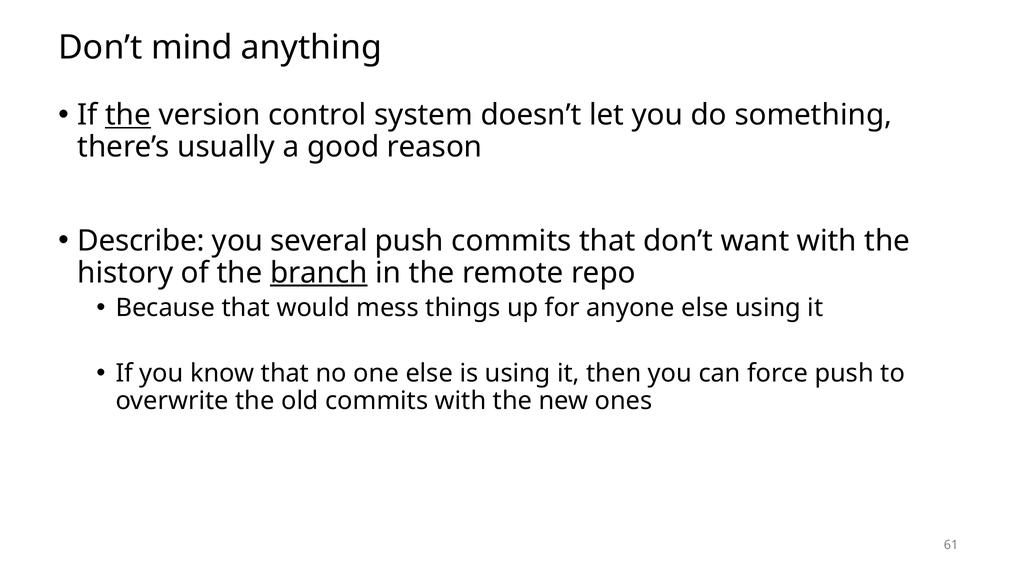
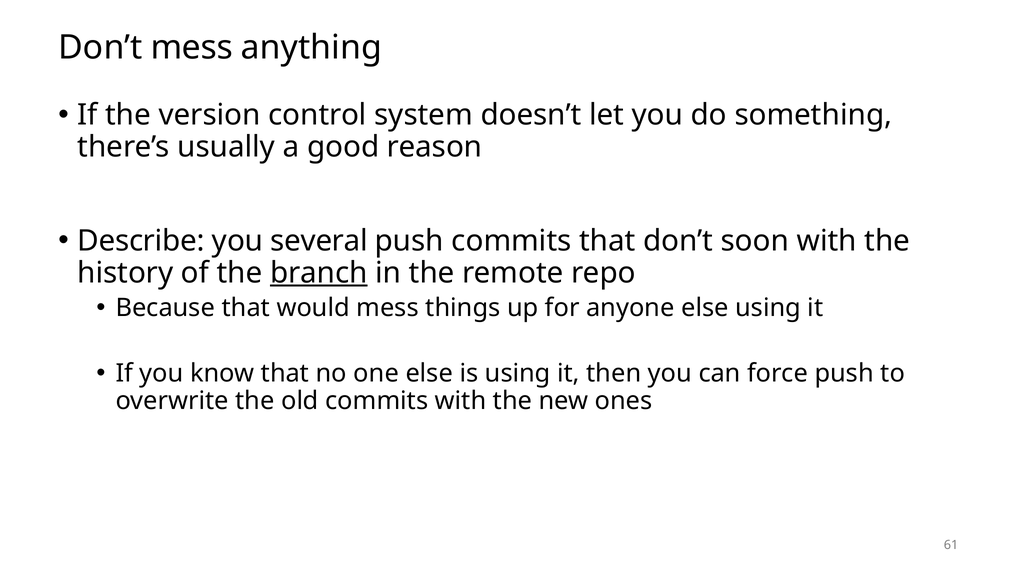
Don’t mind: mind -> mess (192, 47)
the underline: present -> none (128, 115)
want: want -> soon (755, 241)
